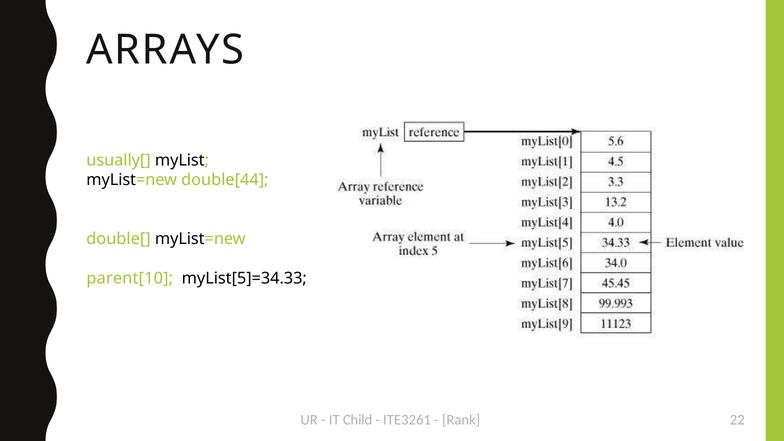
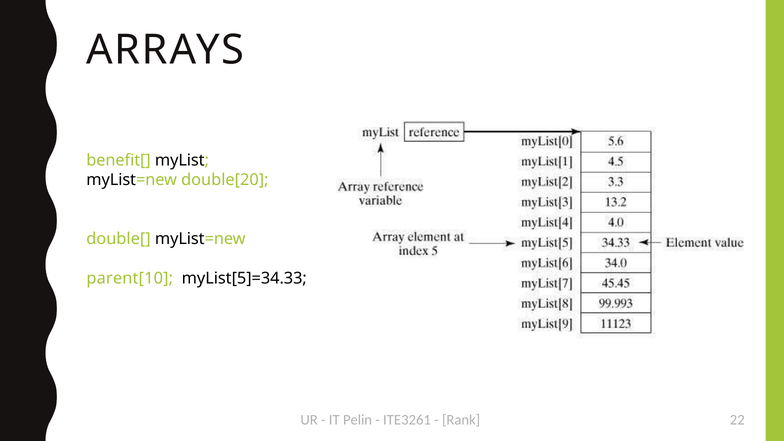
usually[: usually[ -> benefit[ (119, 160)
double[44: double[44 -> double[20 (225, 180)
Child: Child -> Pelin (358, 420)
